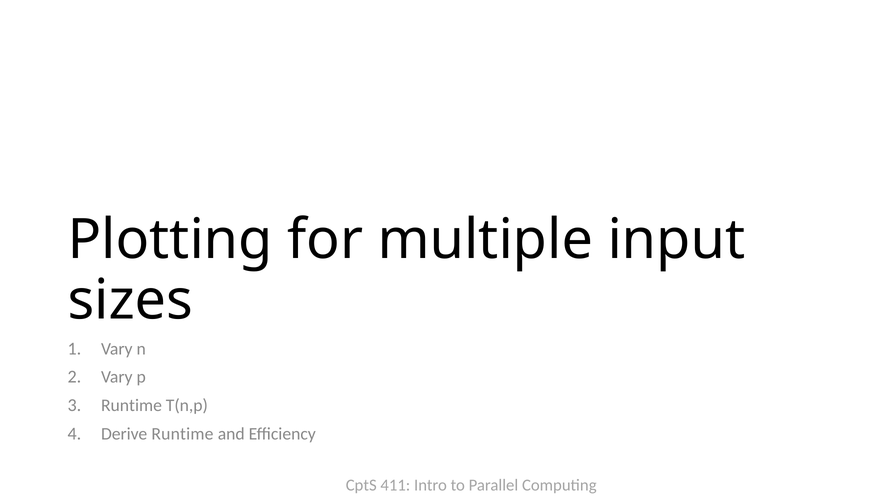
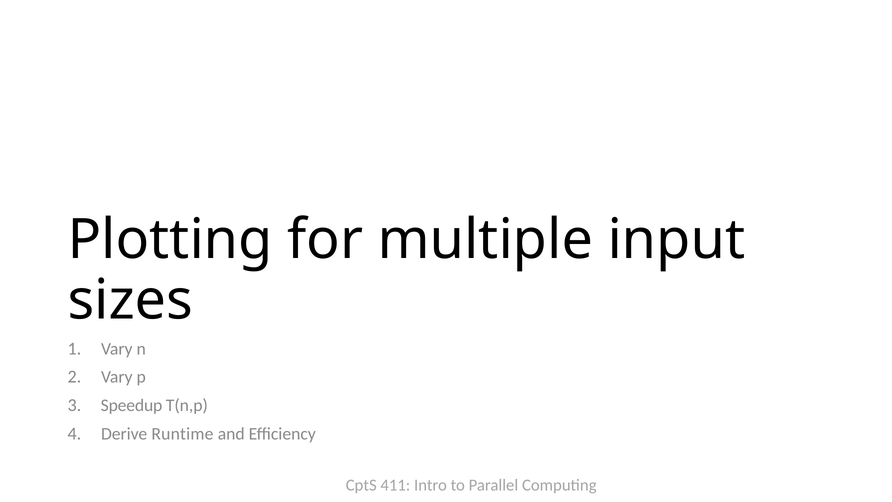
Runtime: Runtime -> Speedup (132, 405)
